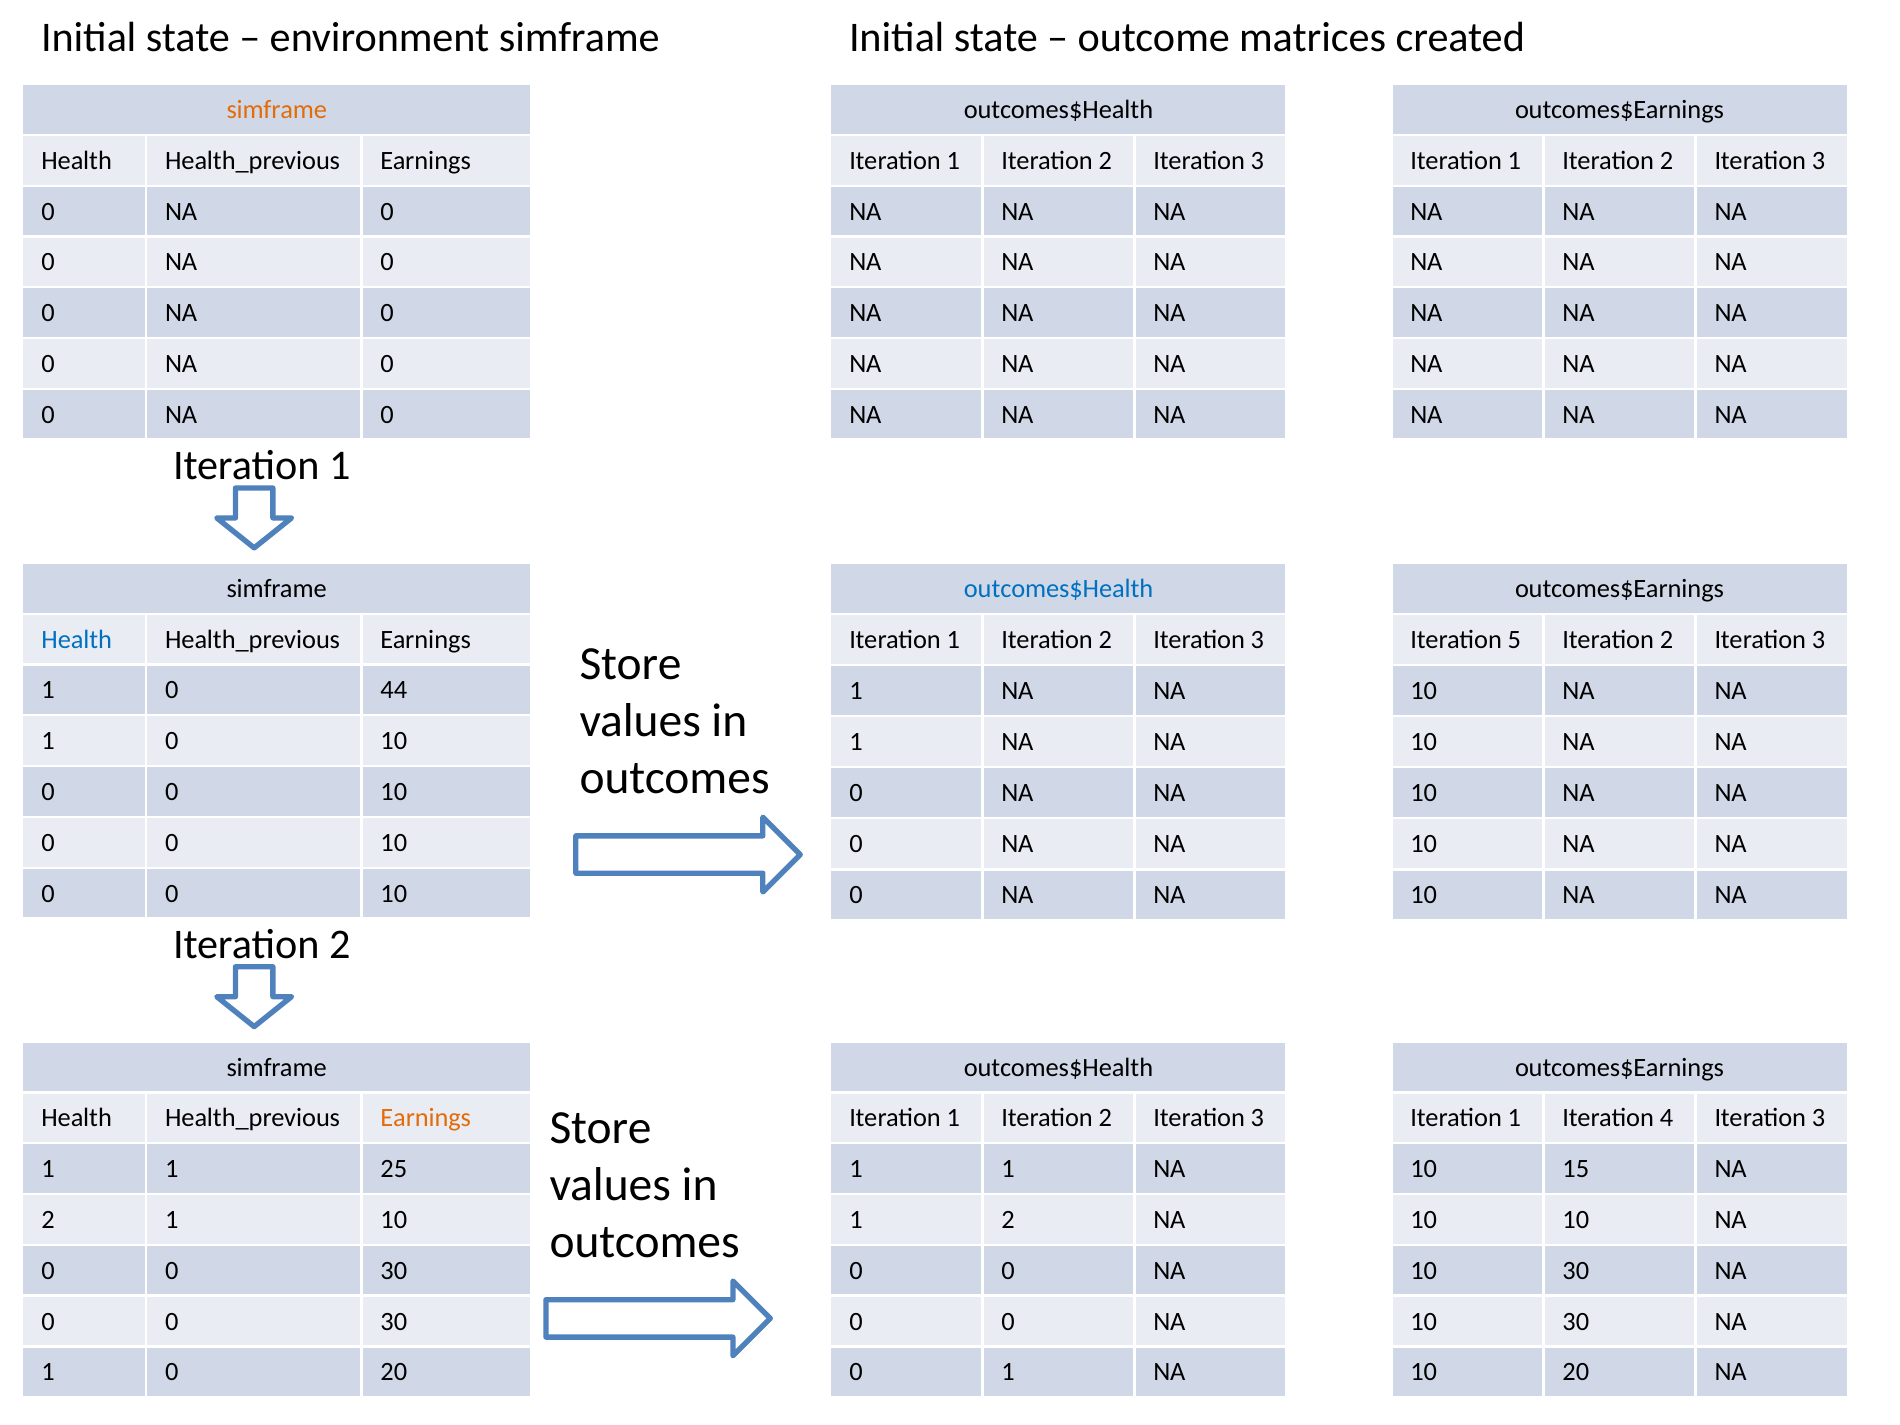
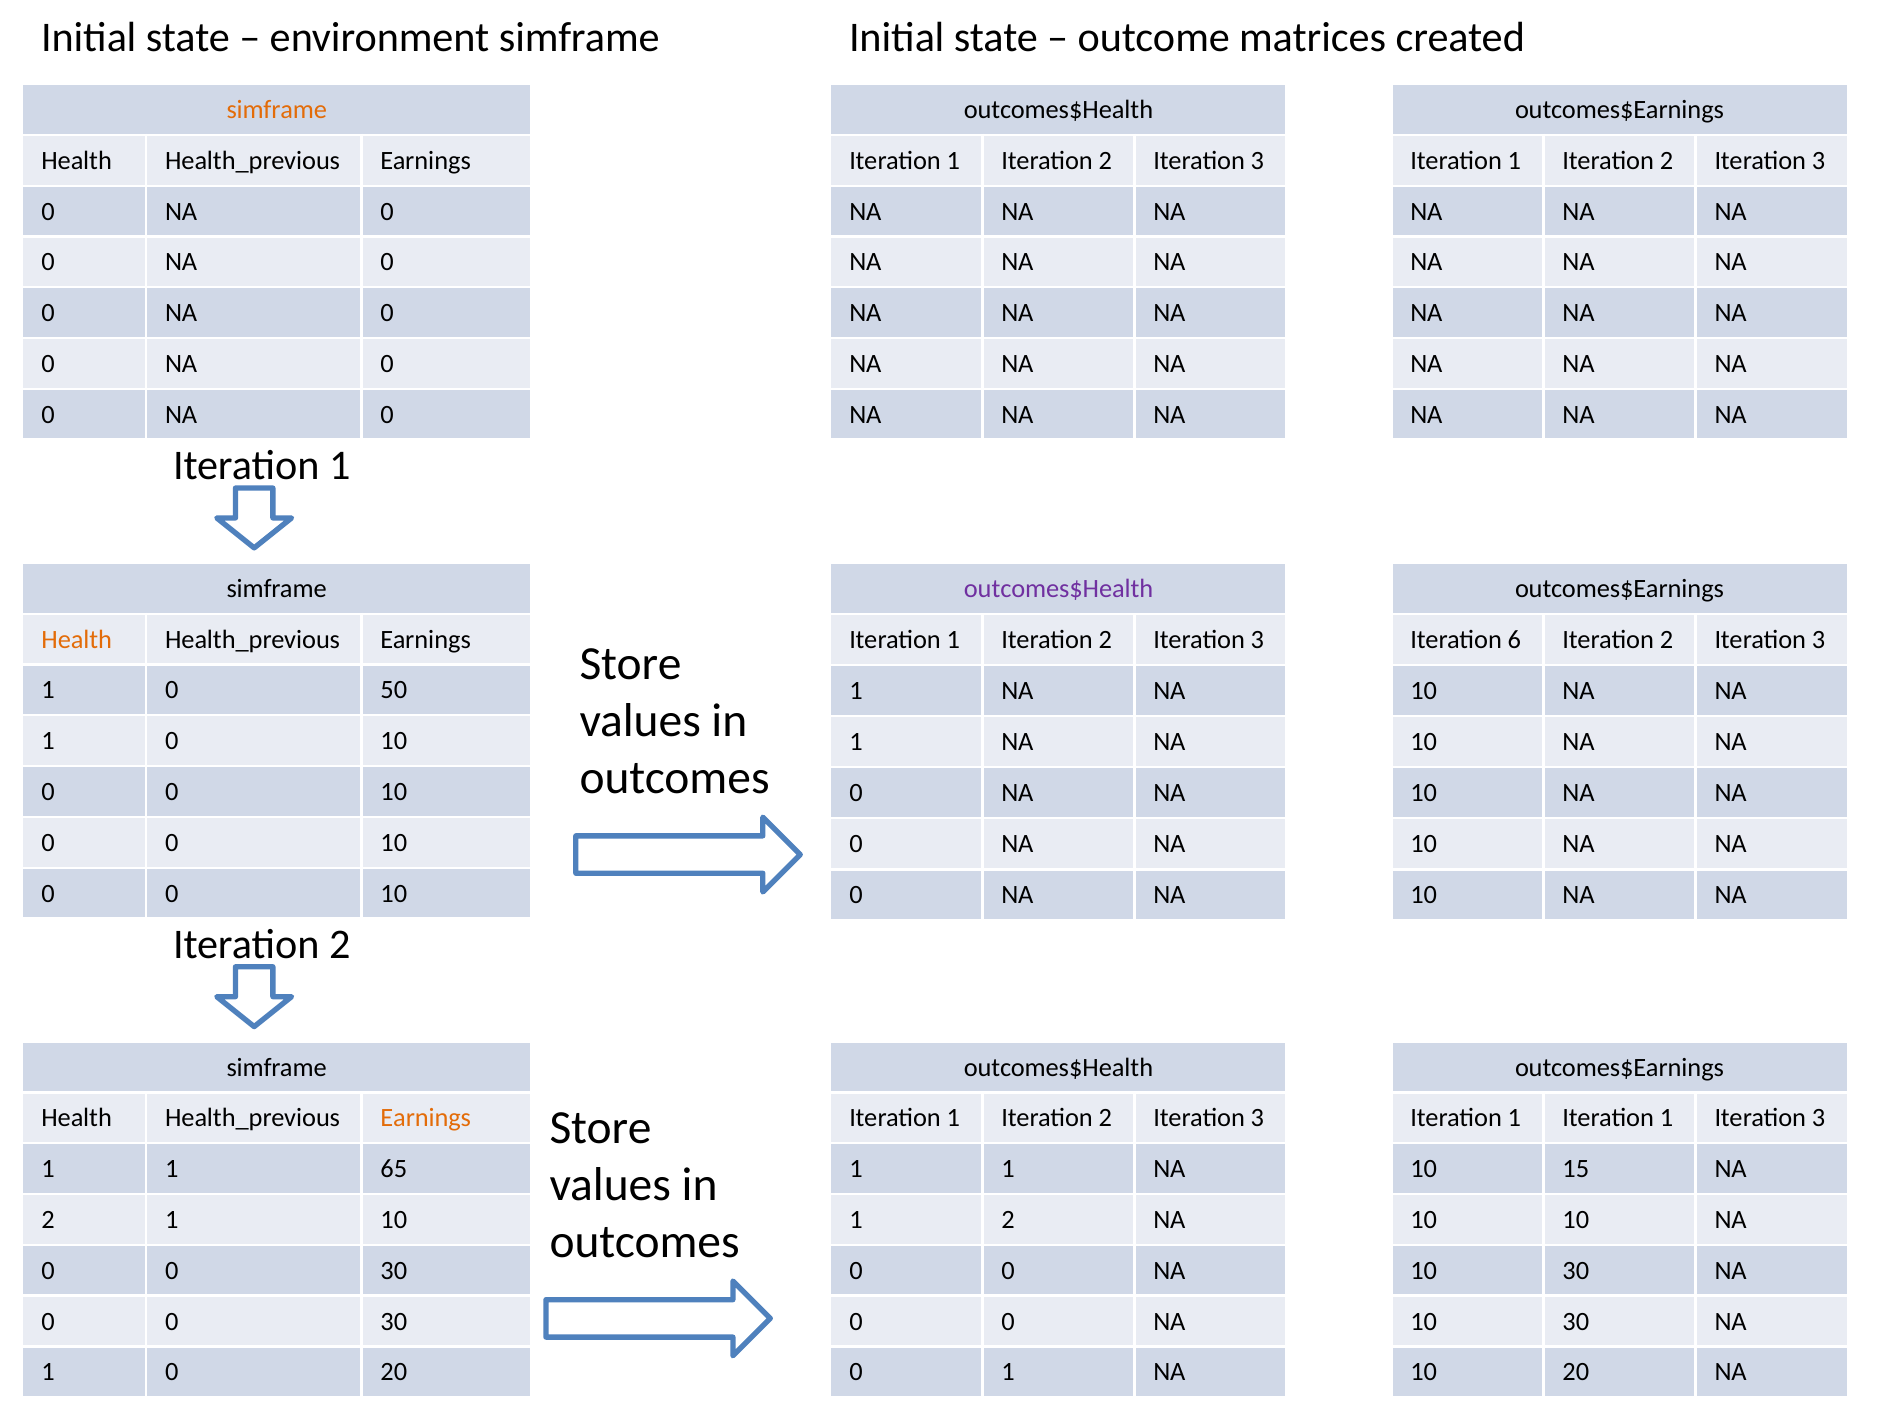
outcomes$Health colour: blue -> purple (1059, 589)
Health colour: blue -> orange (77, 639)
5: 5 -> 6 (1514, 640)
44: 44 -> 50 (394, 690)
1 Iteration 4: 4 -> 1 (1666, 1118)
25: 25 -> 65 (394, 1169)
